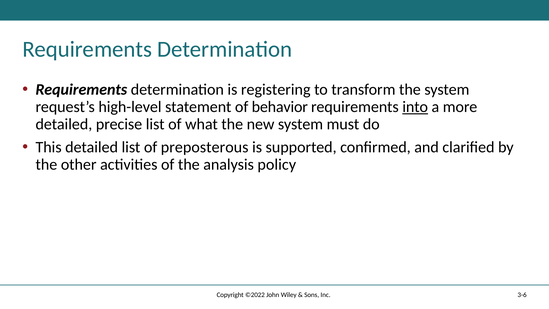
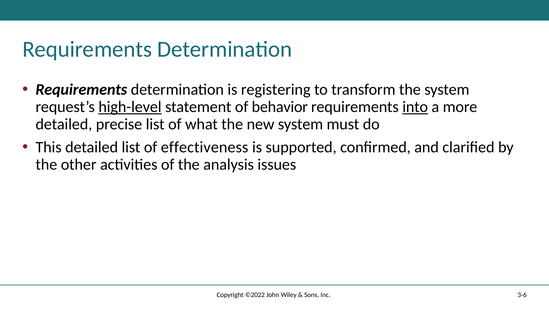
high-level underline: none -> present (130, 107)
preposterous: preposterous -> effectiveness (205, 147)
policy: policy -> issues (277, 164)
